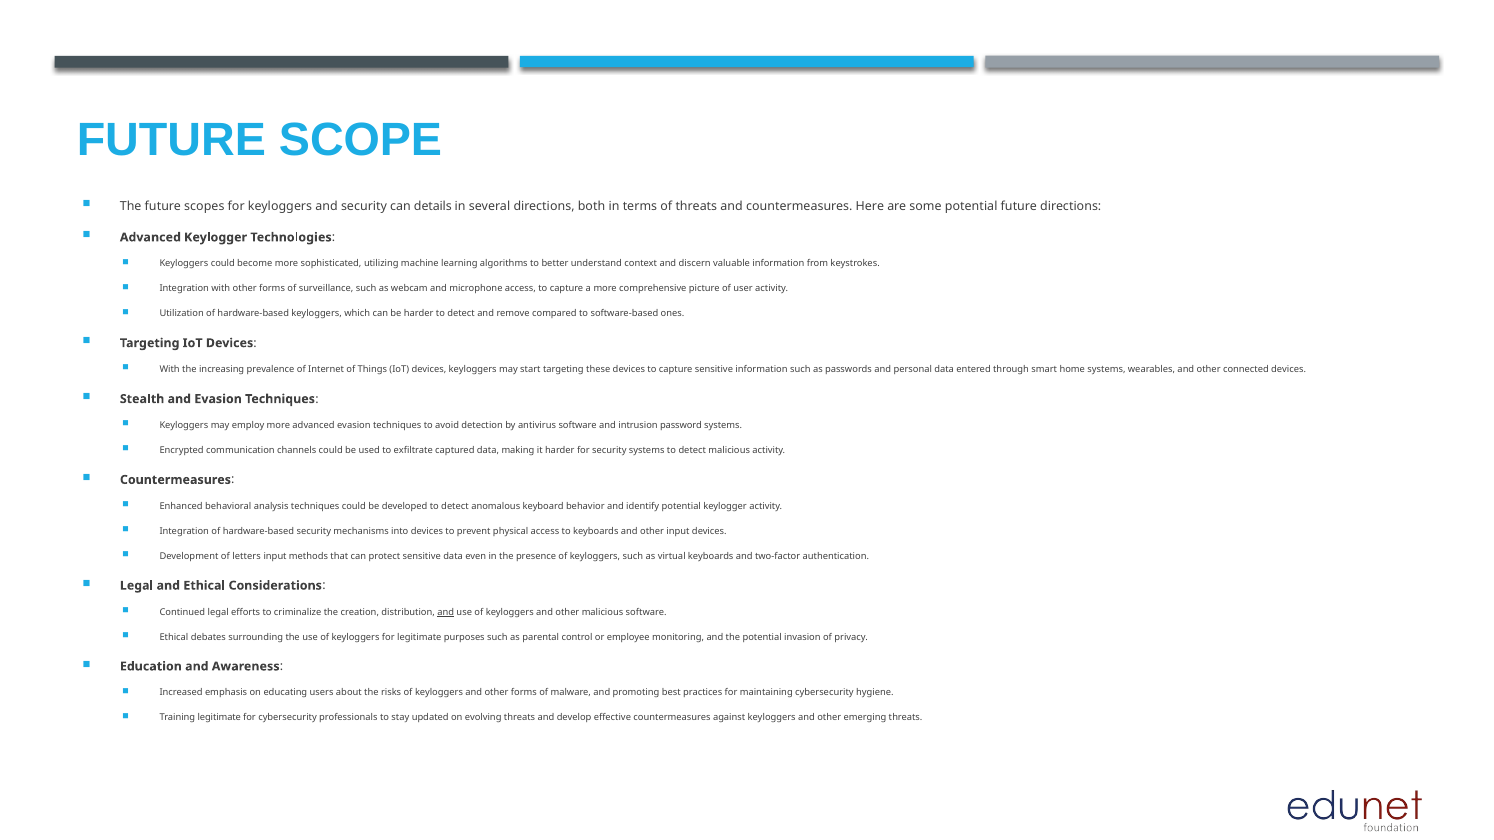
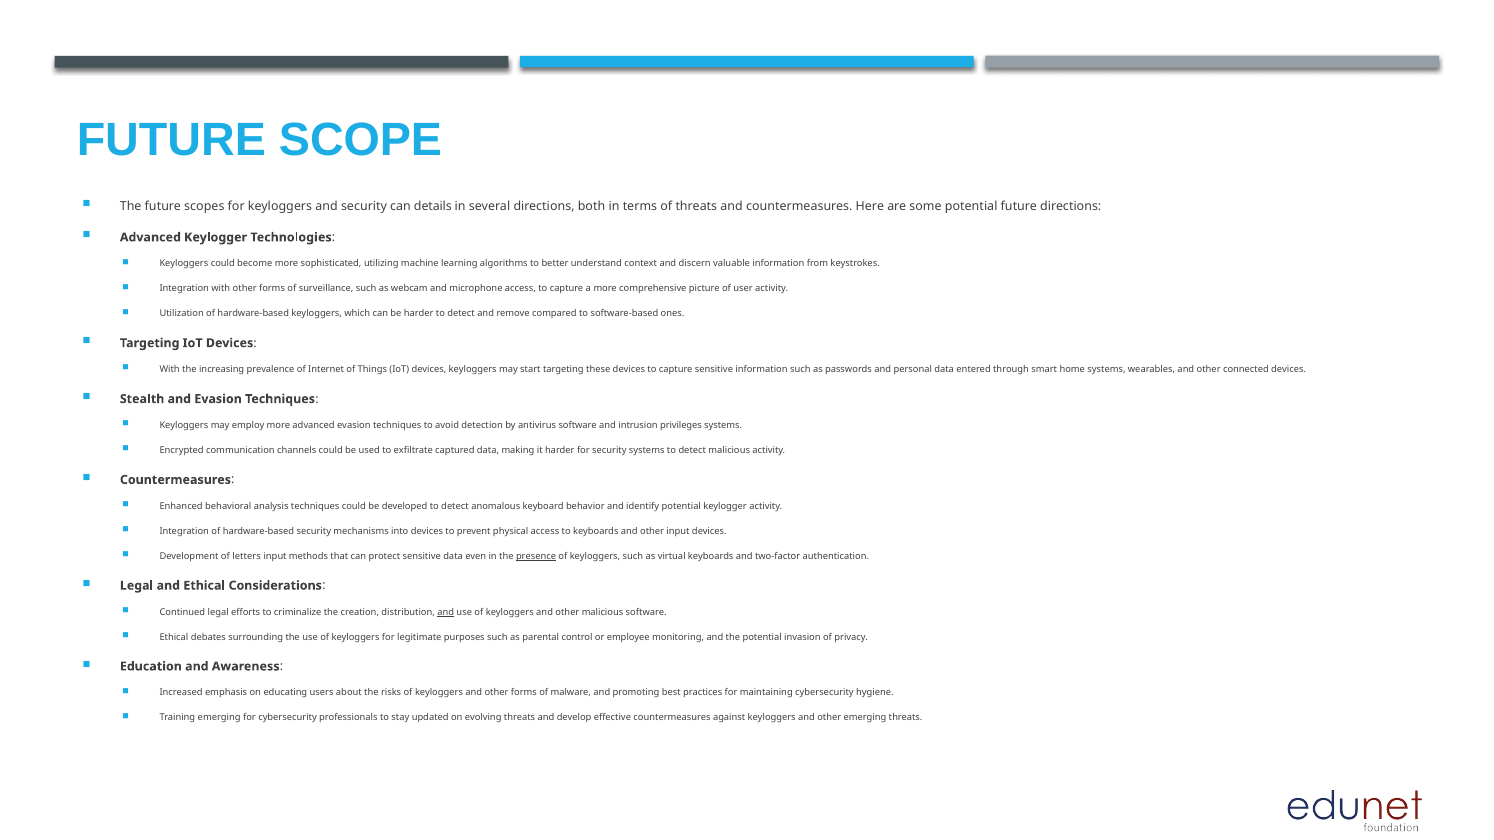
password: password -> privileges (681, 426)
presence underline: none -> present (536, 556)
Training legitimate: legitimate -> emerging (219, 718)
